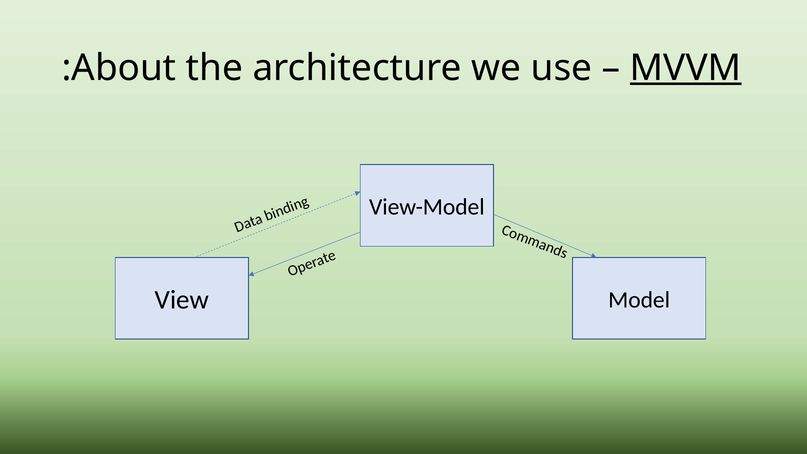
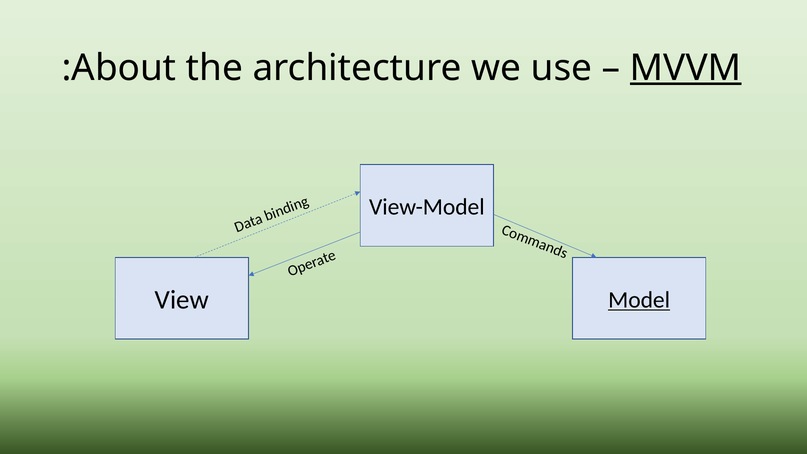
Model underline: none -> present (639, 300)
